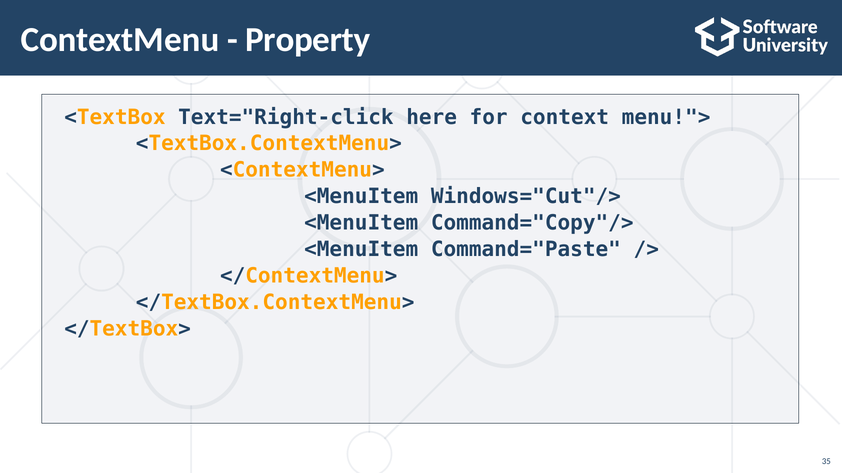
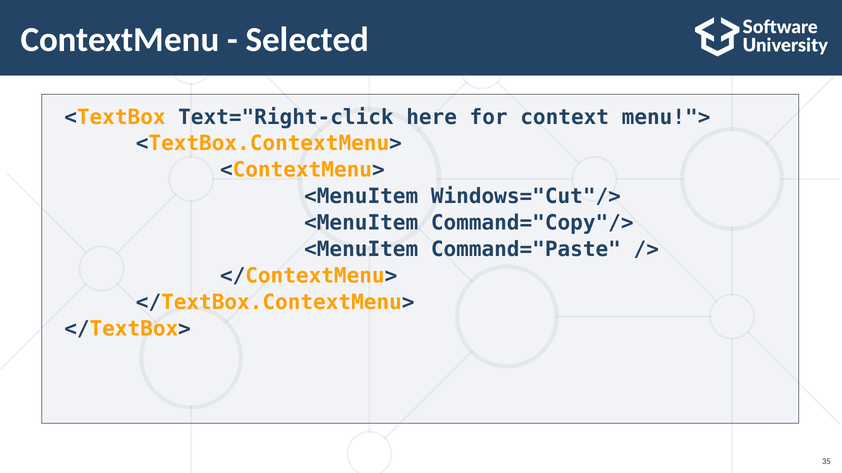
Property: Property -> Selected (308, 40)
